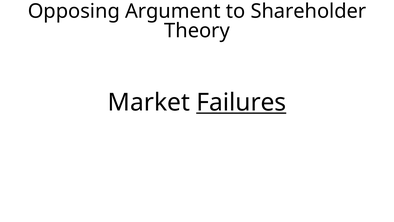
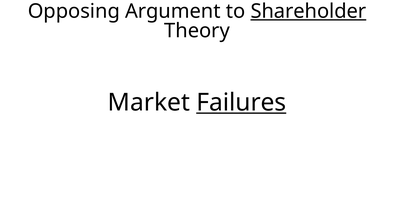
Shareholder underline: none -> present (308, 11)
